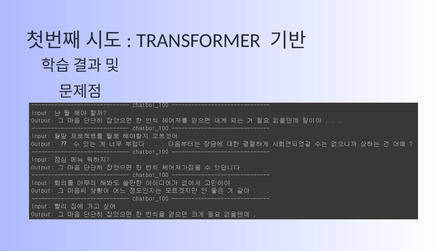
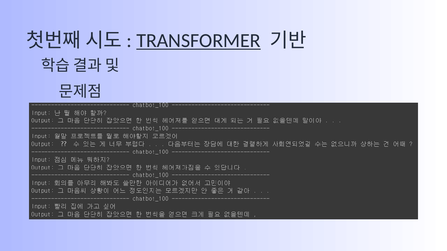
TRANSFORMER underline: none -> present (198, 41)
